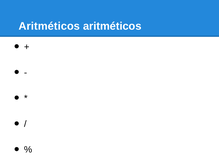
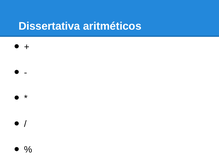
Aritméticos: Aritméticos -> Dissertativa (49, 26)
